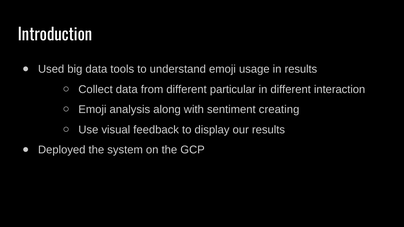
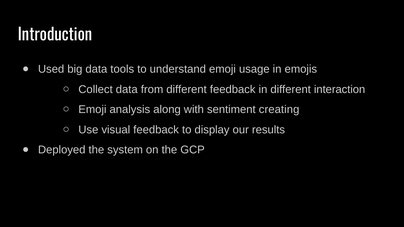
in results: results -> emojis (301, 69)
different particular: particular -> feedback (233, 89)
